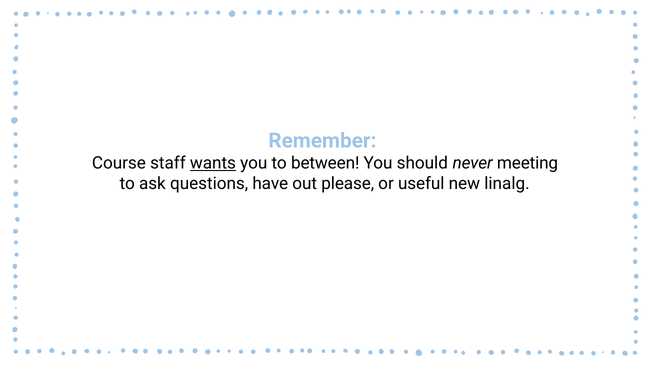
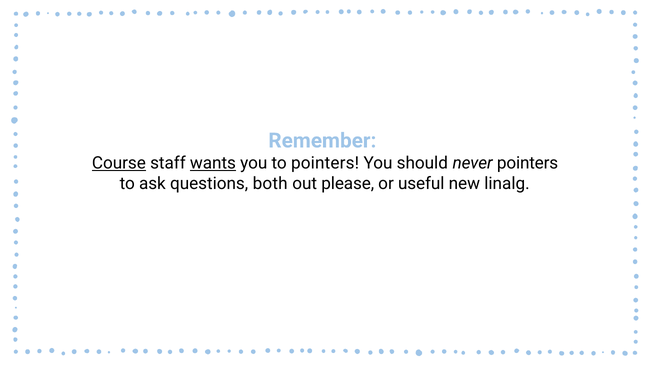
Course underline: none -> present (119, 163)
to between: between -> pointers (325, 163)
never meeting: meeting -> pointers (528, 163)
have: have -> both (270, 184)
